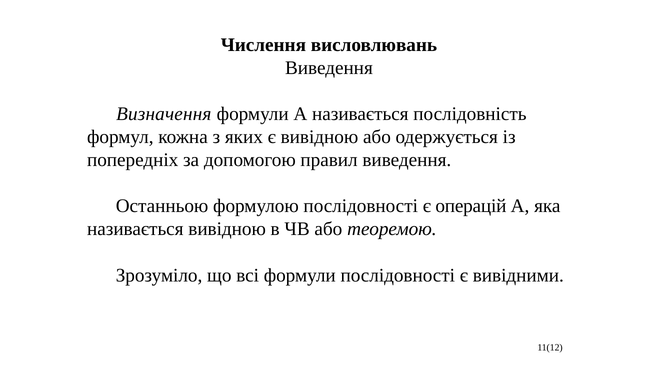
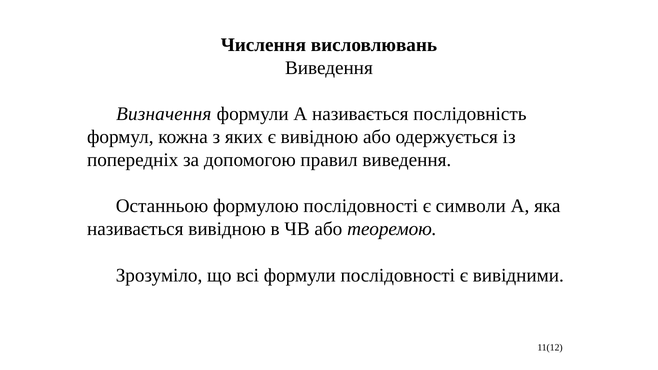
операцій: операцій -> символи (471, 206)
